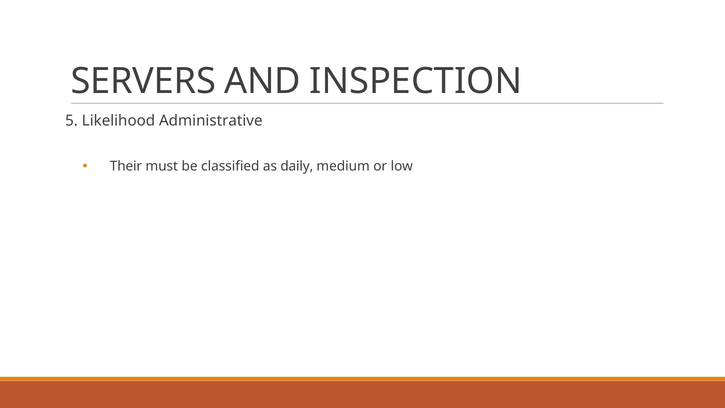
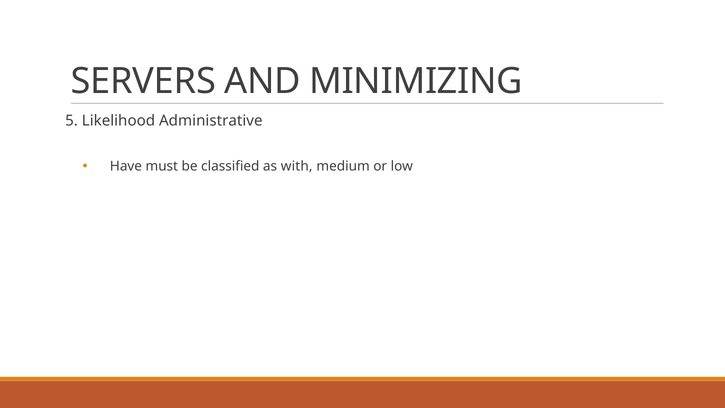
INSPECTION: INSPECTION -> MINIMIZING (416, 81)
Their: Their -> Have (126, 166)
daily: daily -> with (297, 166)
